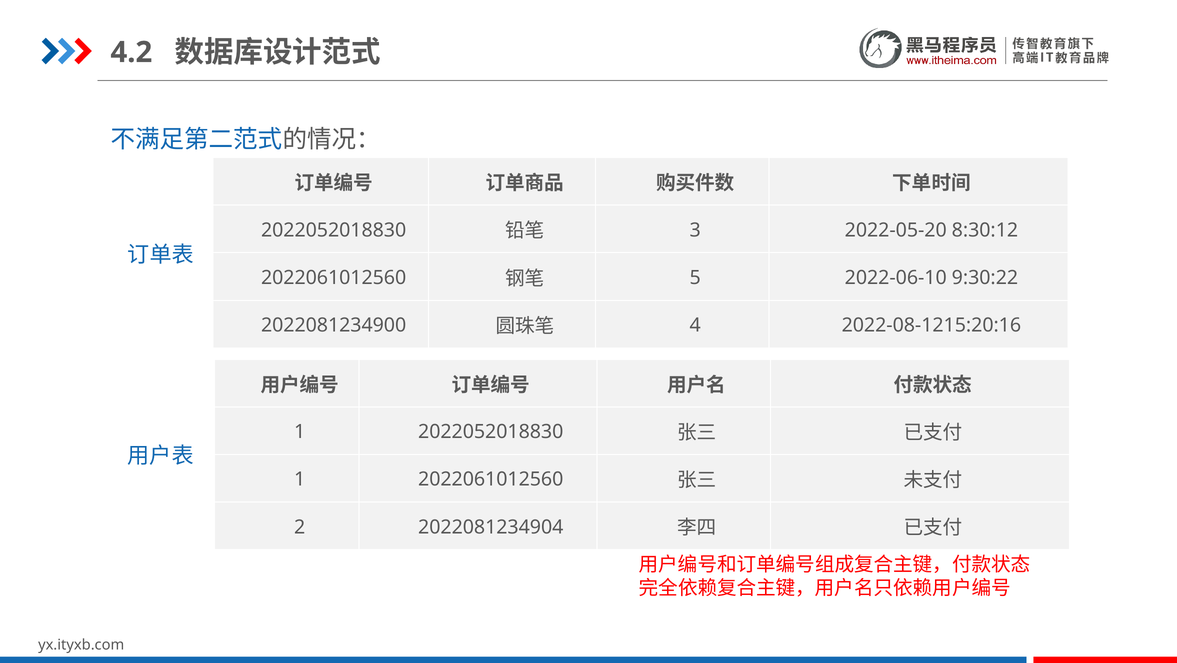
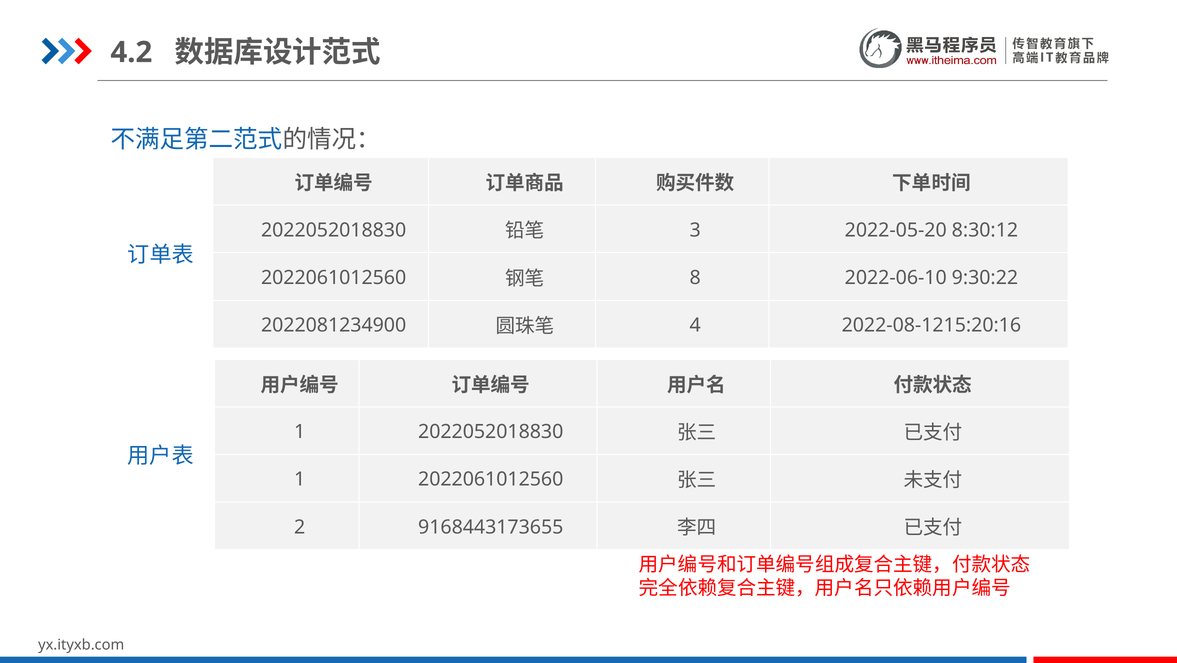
5: 5 -> 8 (695, 277)
2022081234904: 2022081234904 -> 9168443173655 (491, 526)
